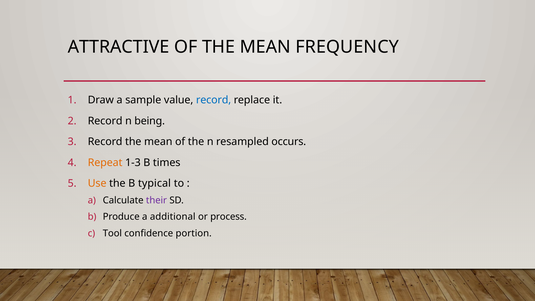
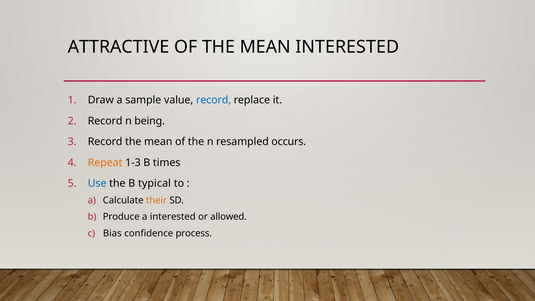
MEAN FREQUENCY: FREQUENCY -> INTERESTED (347, 47)
Use colour: orange -> blue (97, 183)
their colour: purple -> orange (156, 200)
a additional: additional -> interested (173, 217)
process: process -> allowed (229, 217)
Tool: Tool -> Bias (112, 233)
portion: portion -> process (194, 233)
